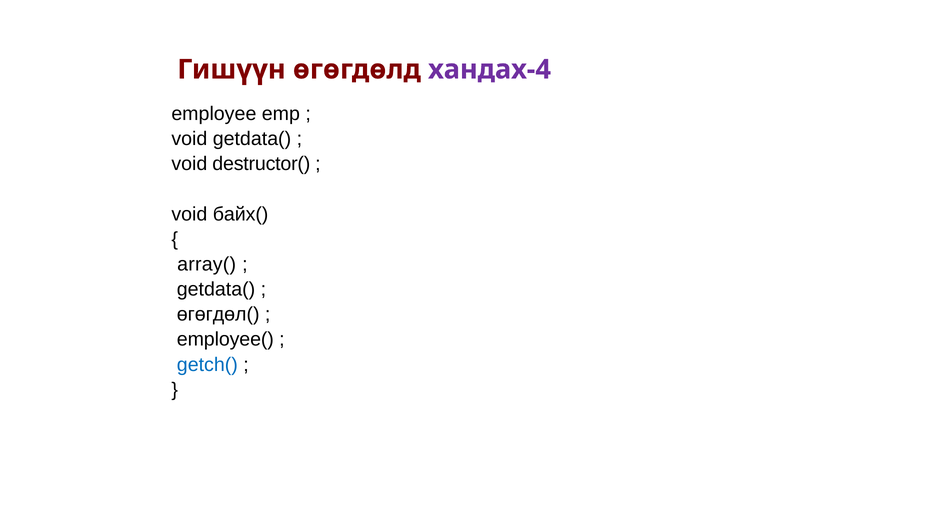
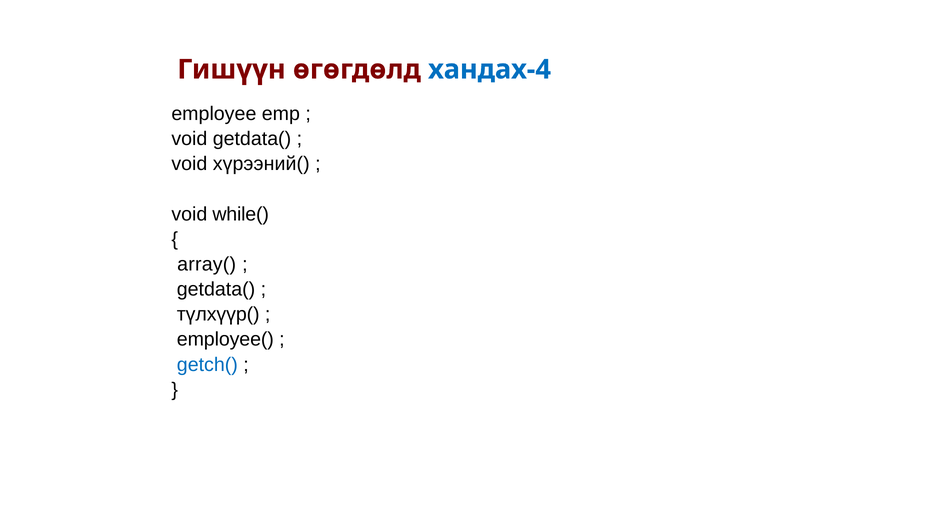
хандах-4 colour: purple -> blue (490, 69)
destructor(: destructor( -> хүрээний( (261, 164)
байх(: байх( -> while( (241, 214)
өгөгдөл(: өгөгдөл( -> түлхүүр( (218, 314)
